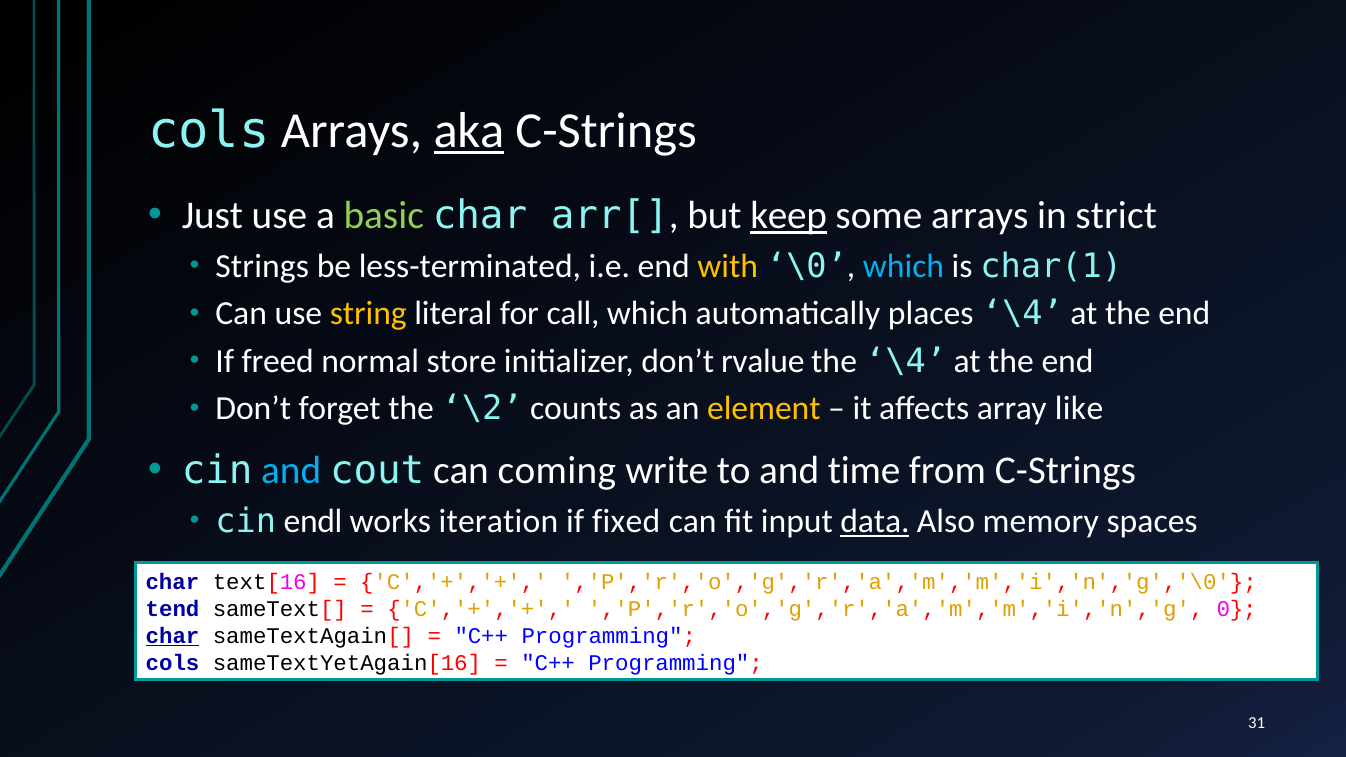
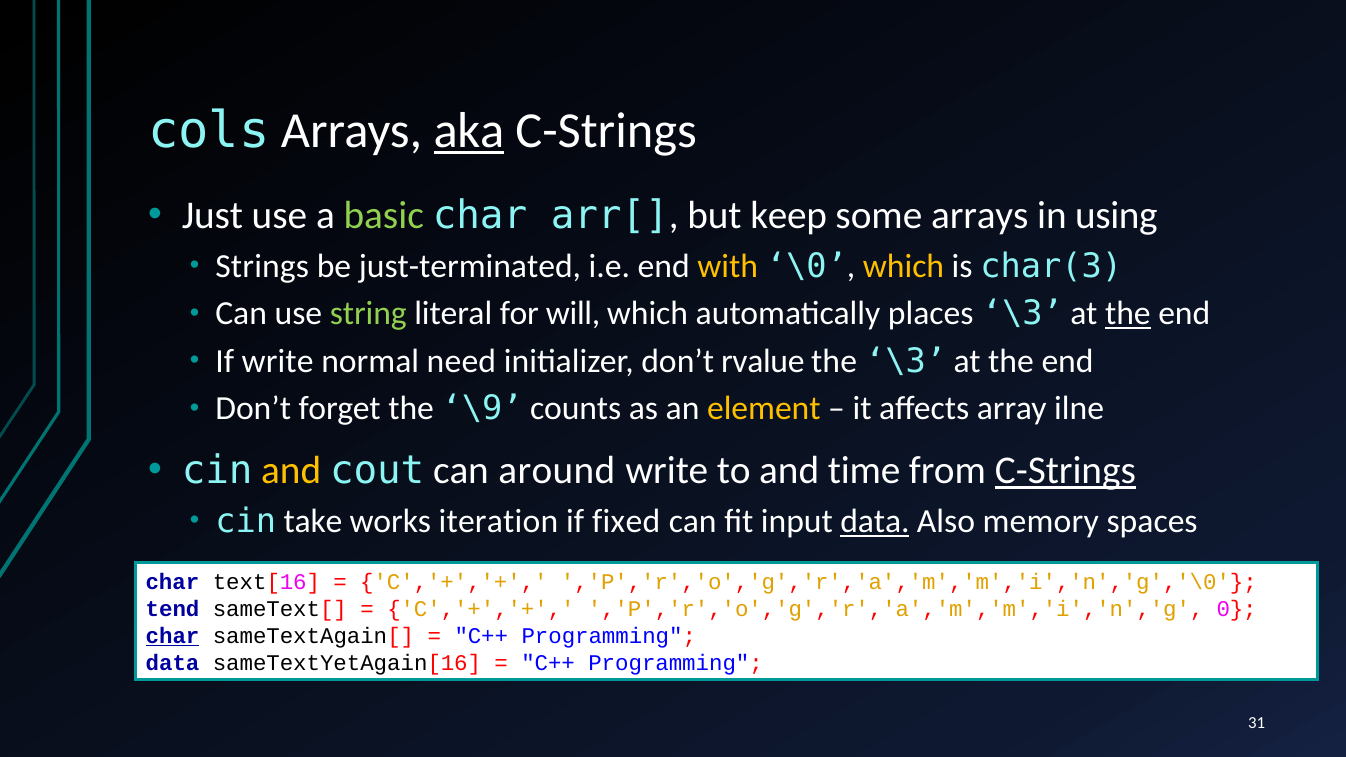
keep underline: present -> none (789, 216)
strict: strict -> using (1116, 216)
less-terminated: less-terminated -> just-terminated (470, 266)
which colour: light blue -> yellow (904, 266)
char(1: char(1 -> char(3 (1051, 266)
string colour: yellow -> light green (368, 314)
call: call -> will (573, 314)
places \4: \4 -> \3 (1022, 314)
the underline: none -> present (1128, 314)
If freed: freed -> write (278, 361)
store: store -> need (461, 361)
the \4: \4 -> \3 (906, 361)
\2: \2 -> \9 (482, 409)
like: like -> ilne (1079, 409)
and colour: light blue -> yellow (291, 471)
coming: coming -> around (557, 471)
C-Strings underline: none -> present (1065, 471)
endl: endl -> take (313, 521)
cols: cols -> data (173, 663)
